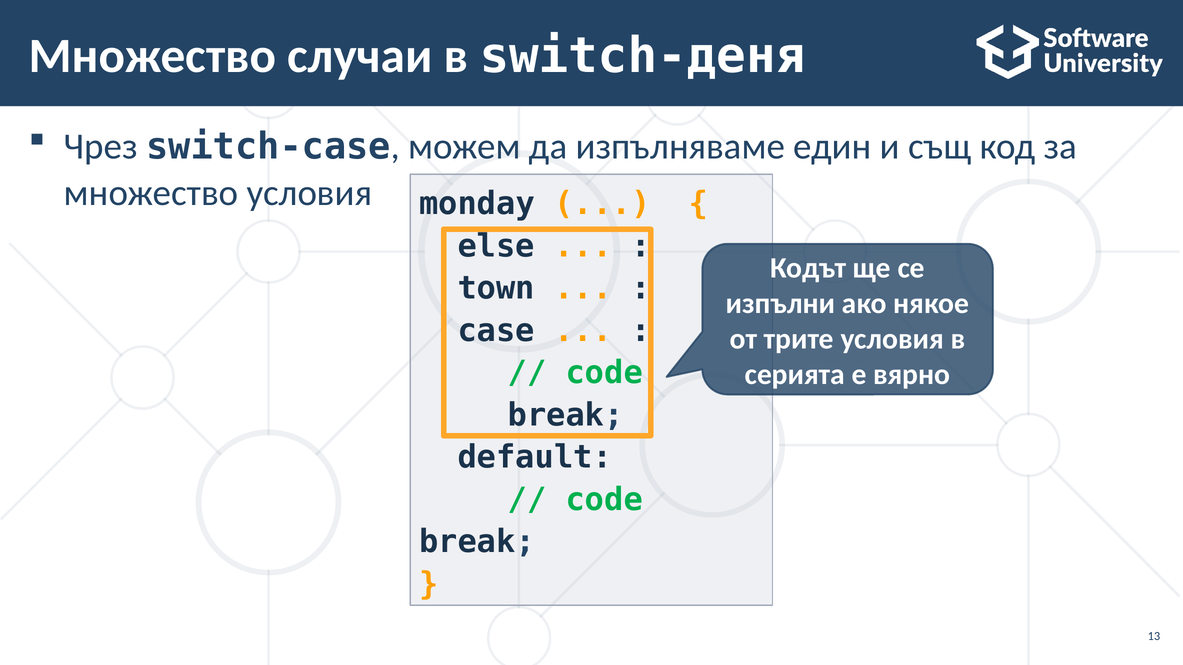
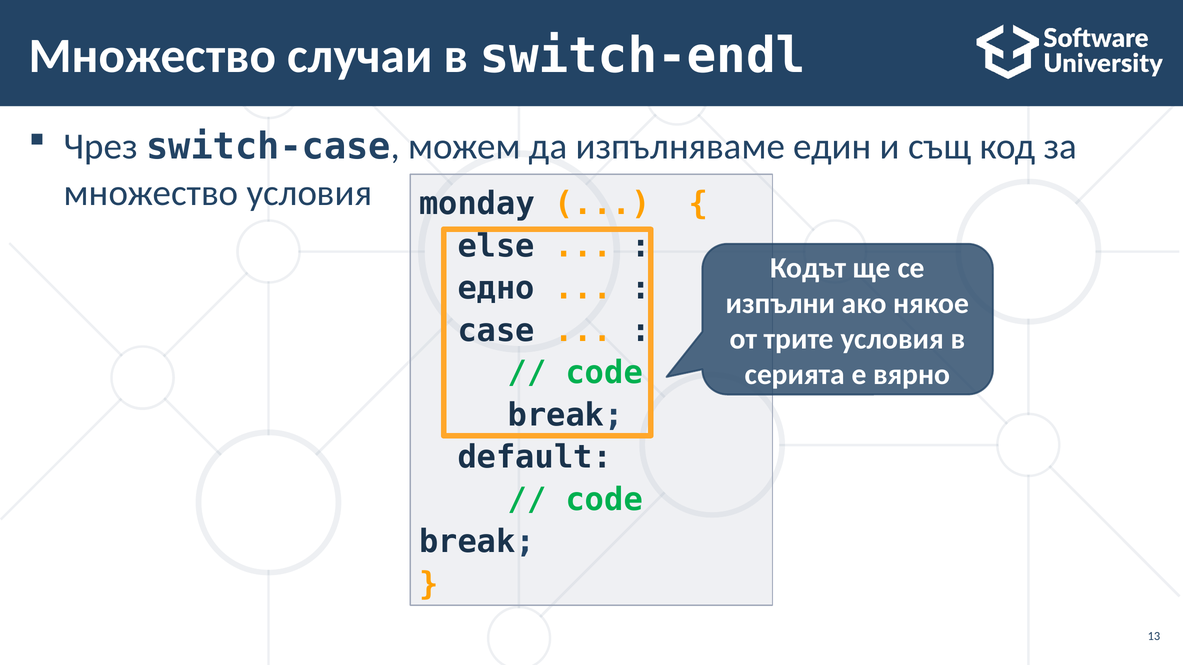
switch-деня: switch-деня -> switch-endl (642, 56)
town: town -> едно (496, 289)
